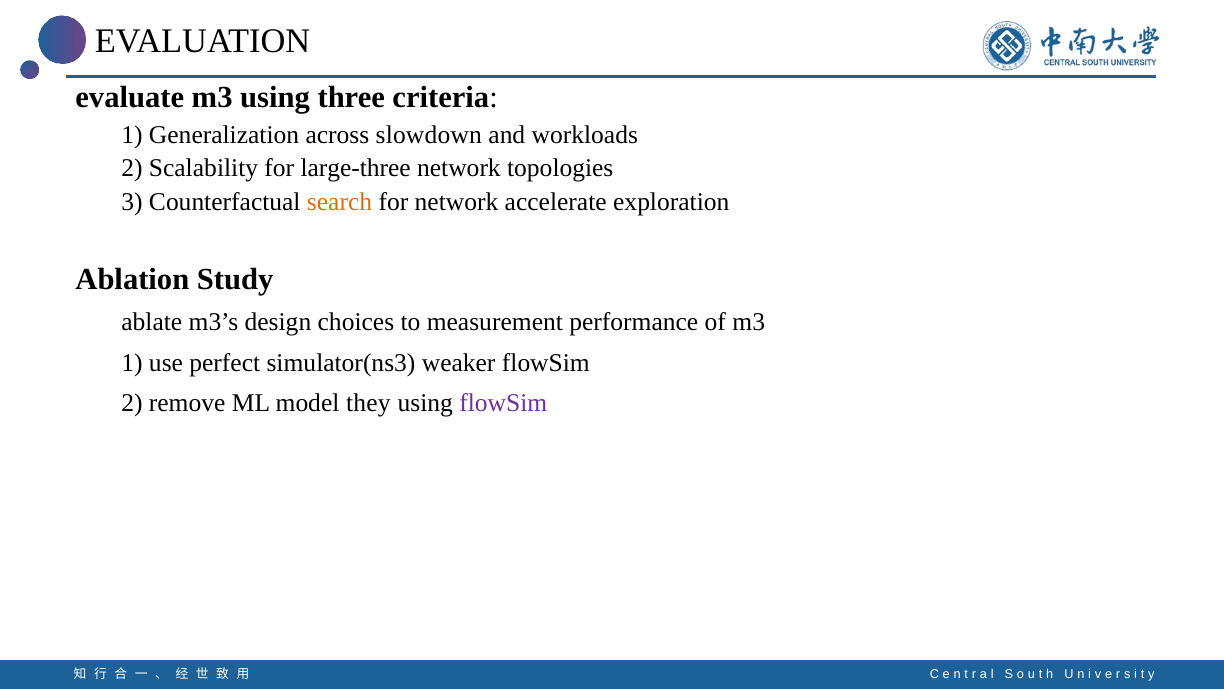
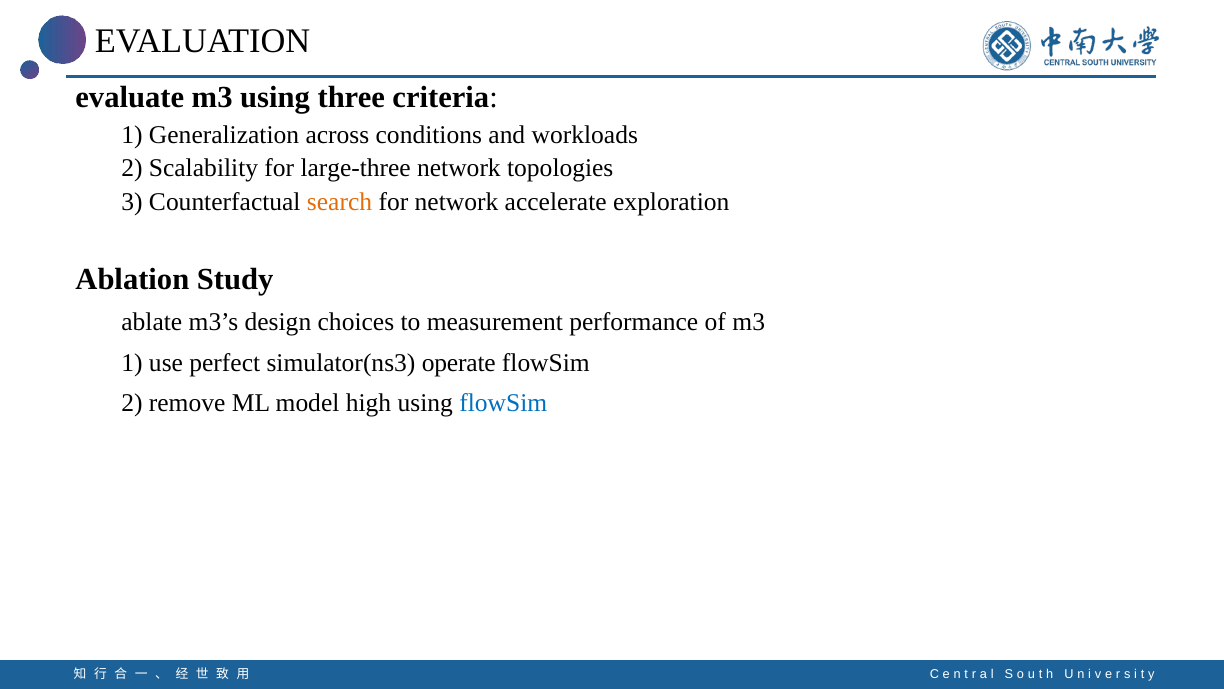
slowdown: slowdown -> conditions (429, 134)
weaker: weaker -> operate (459, 363)
they: they -> high (368, 403)
flowSim colour: purple -> blue (503, 403)
